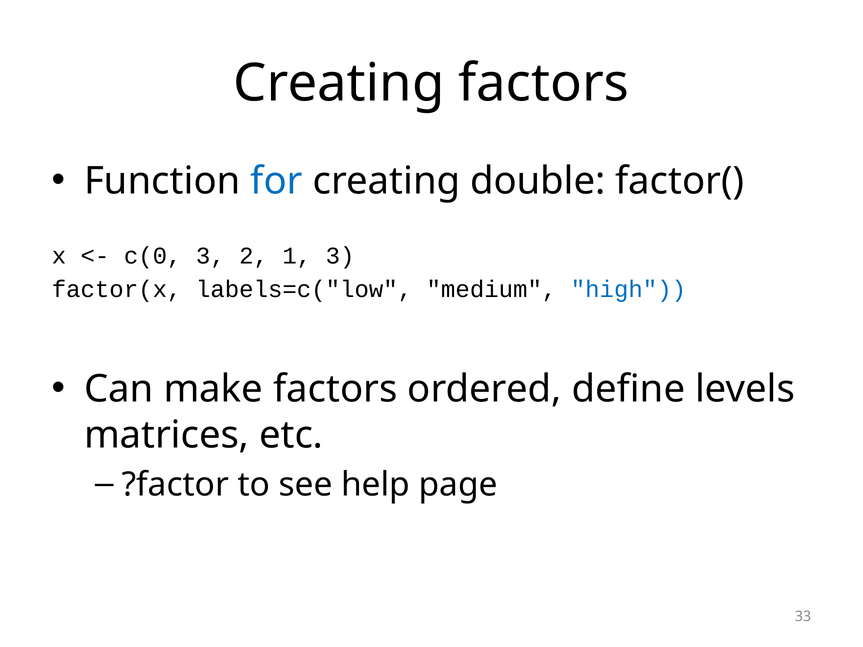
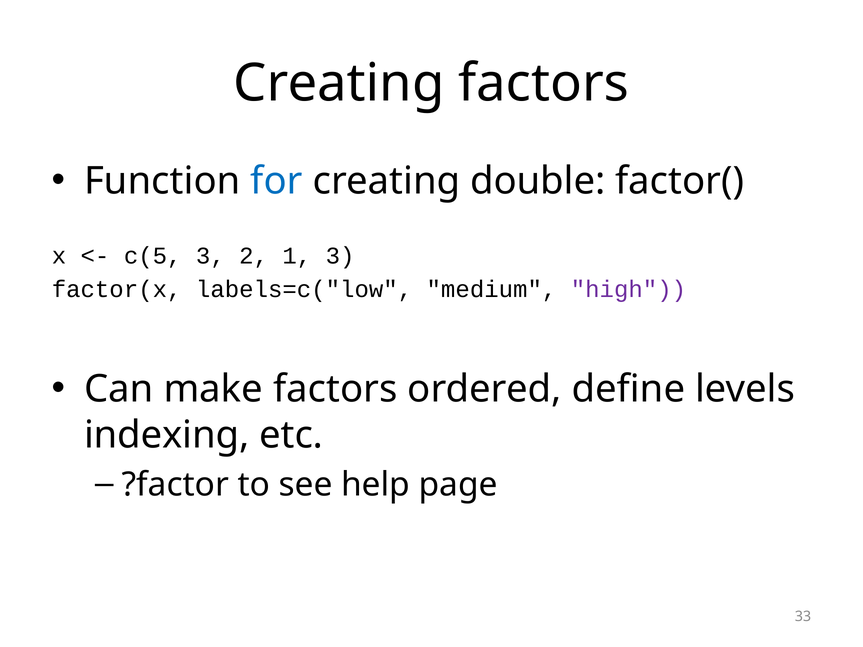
c(0: c(0 -> c(5 (153, 256)
high colour: blue -> purple (628, 289)
matrices: matrices -> indexing (167, 435)
